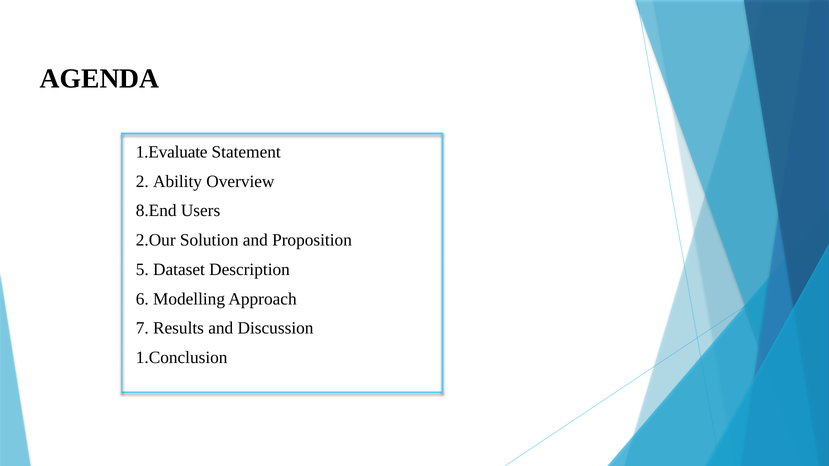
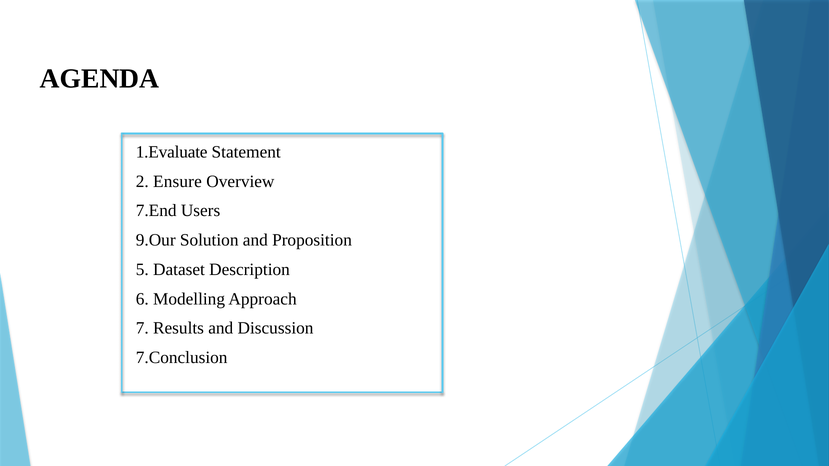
Ability: Ability -> Ensure (177, 182)
8.End: 8.End -> 7.End (156, 211)
2.Our: 2.Our -> 9.Our (156, 240)
1.Conclusion: 1.Conclusion -> 7.Conclusion (182, 358)
